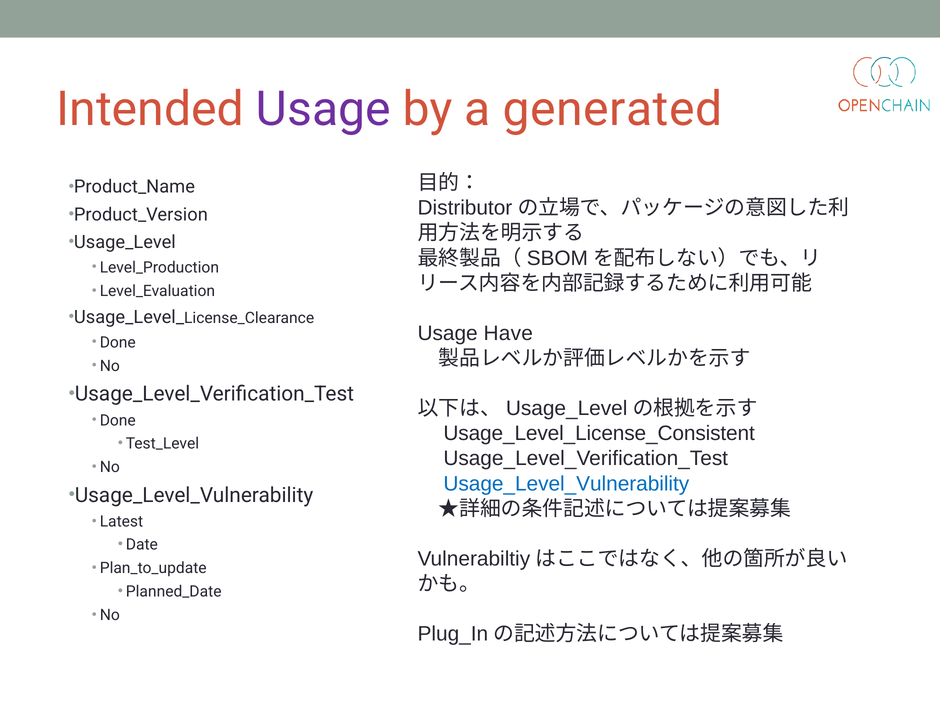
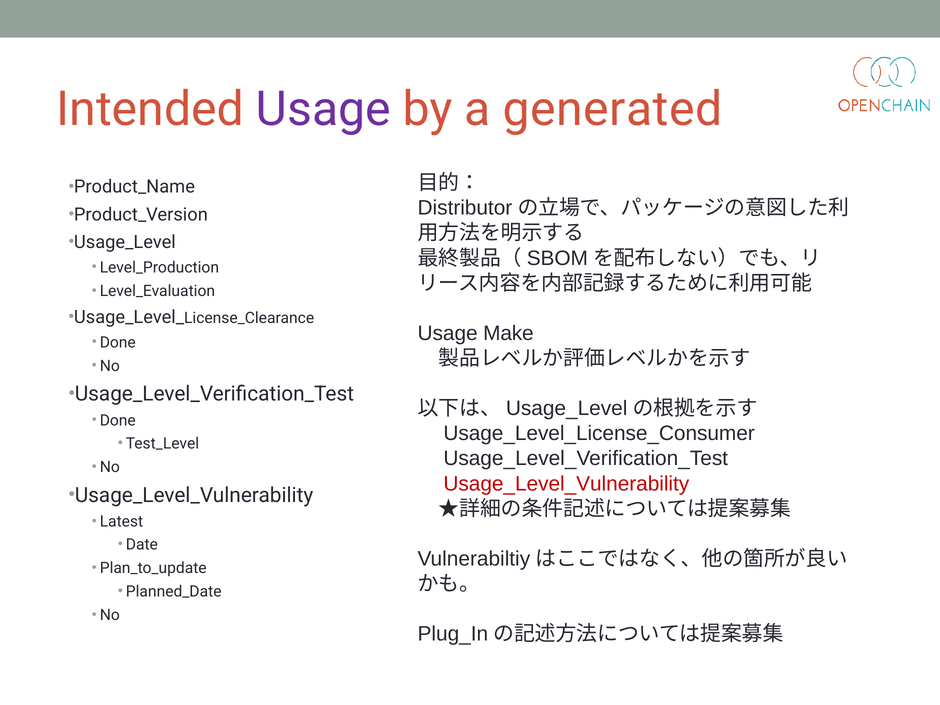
Have: Have -> Make (508, 333)
Usage_Level_License_Consistent: Usage_Level_License_Consistent -> Usage_Level_License_Consumer (599, 434)
Usage_Level_Vulnerability colour: blue -> red (566, 484)
